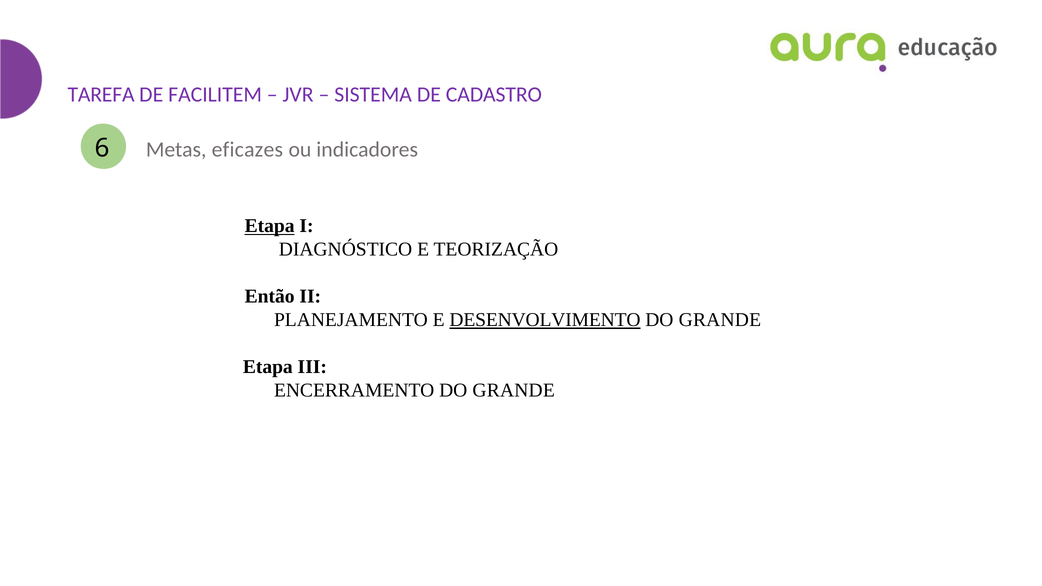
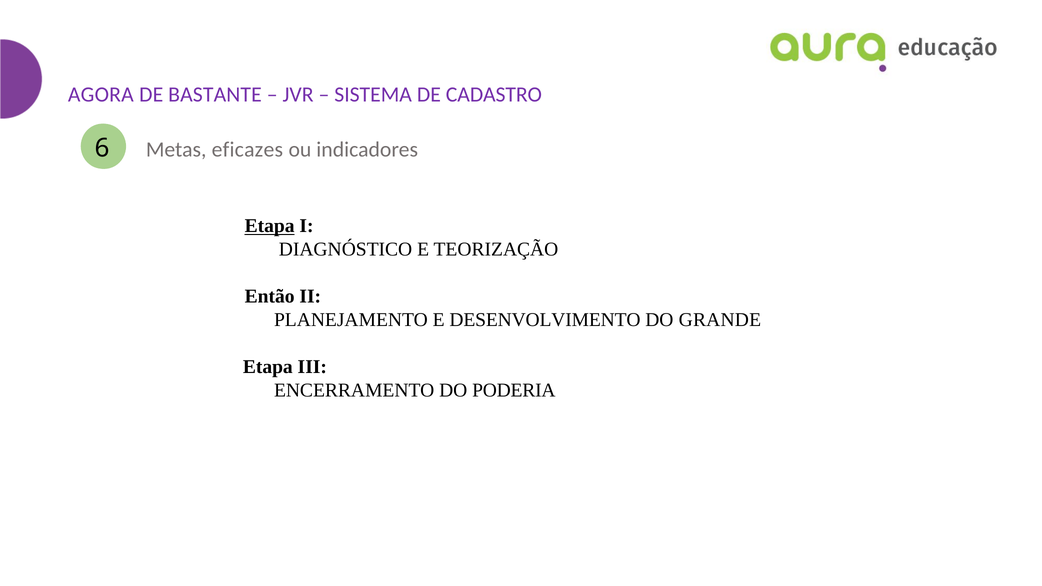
TAREFA: TAREFA -> AGORA (101, 95)
FACILITEM: FACILITEM -> BASTANTE (215, 95)
DESENVOLVIMENTO underline: present -> none (545, 320)
ENCERRAMENTO DO GRANDE: GRANDE -> PODERIA (514, 390)
